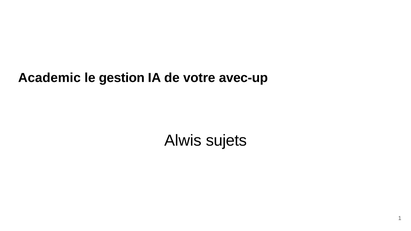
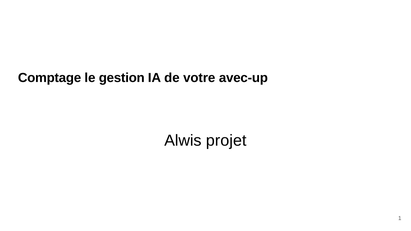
Academic: Academic -> Comptage (50, 78)
sujets: sujets -> projet (226, 141)
